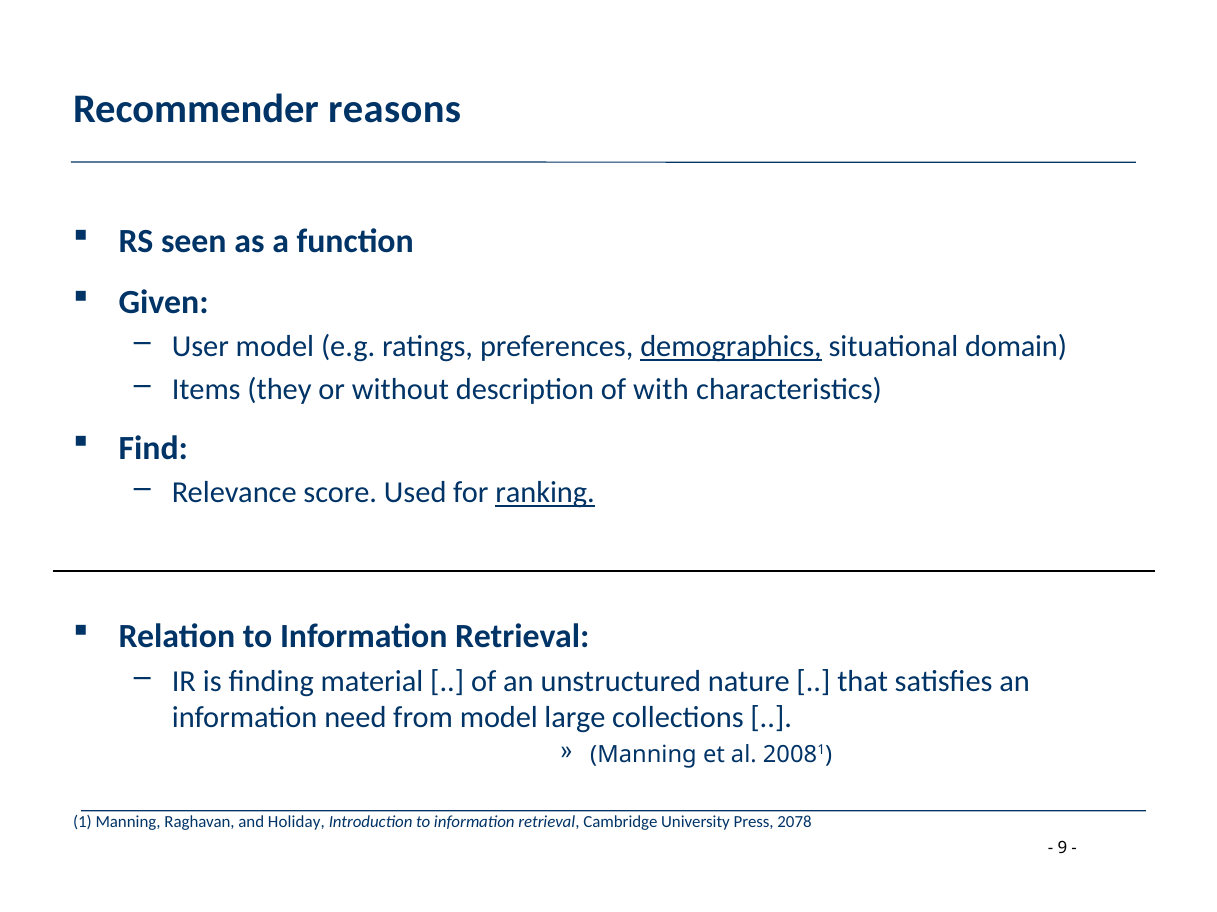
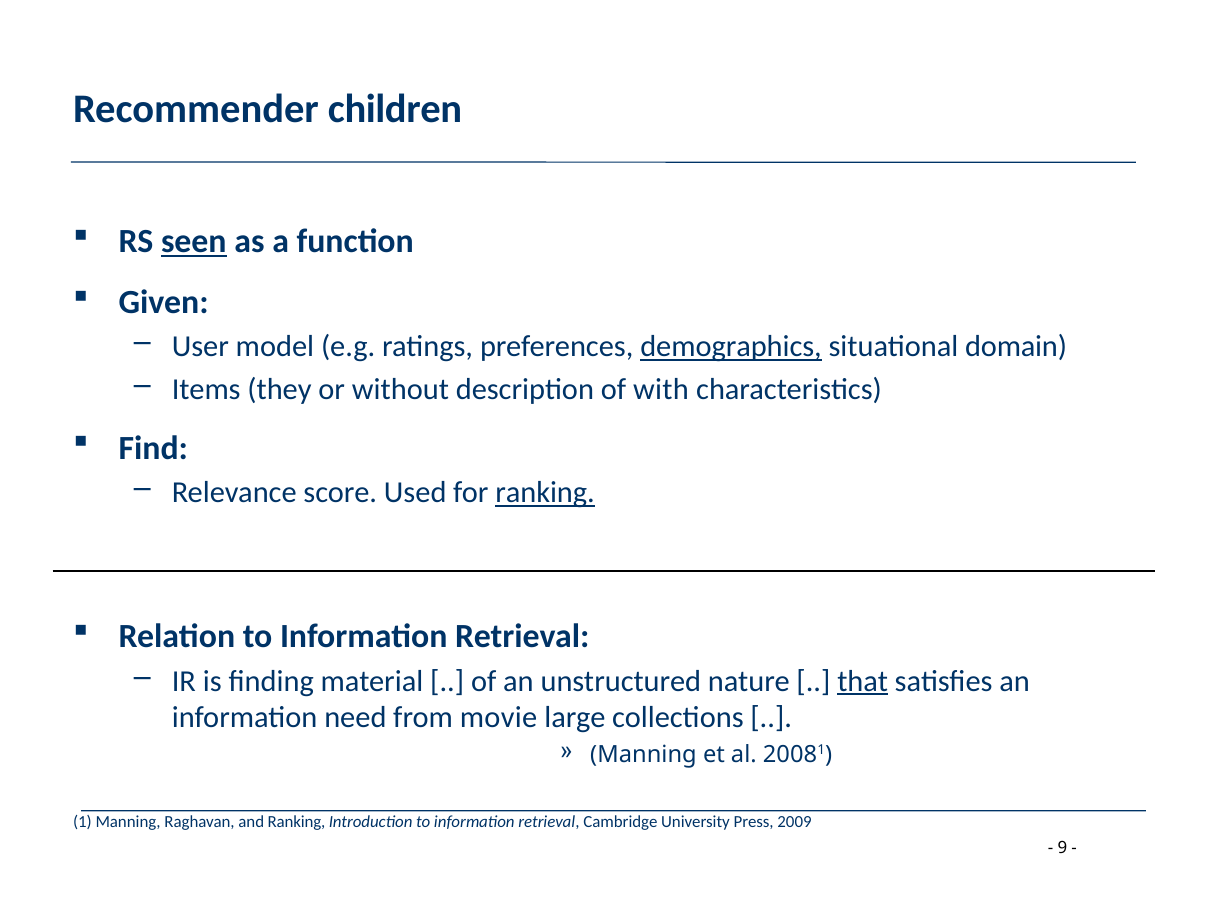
reasons: reasons -> children (395, 109)
seen underline: none -> present (194, 242)
that underline: none -> present (863, 682)
from model: model -> movie (499, 718)
and Holiday: Holiday -> Ranking (297, 823)
2078: 2078 -> 2009 (795, 823)
